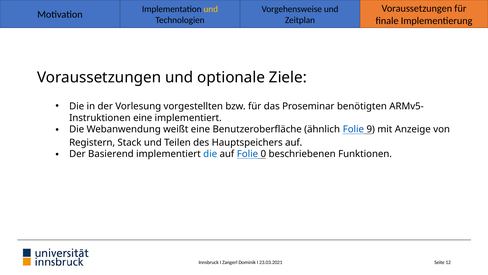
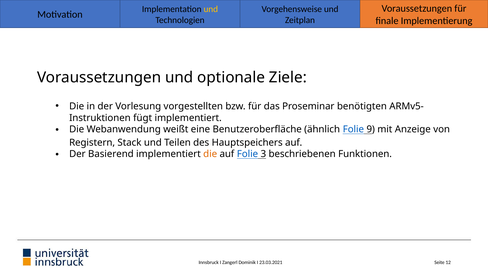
eine: eine -> fügt (143, 118)
die colour: blue -> orange (210, 154)
0: 0 -> 3 (263, 154)
